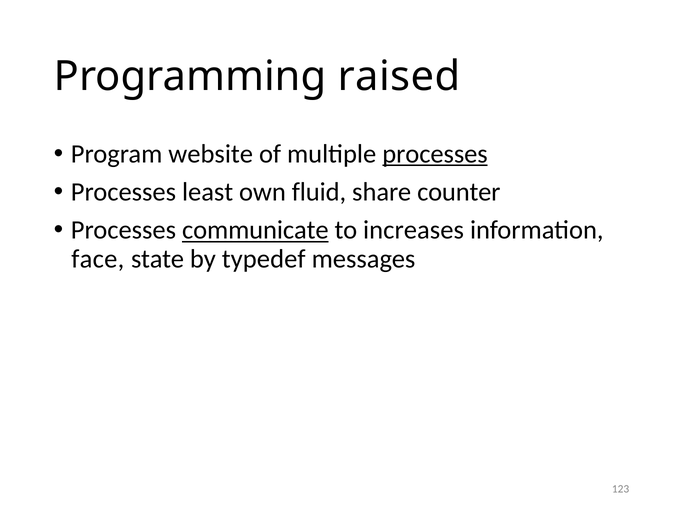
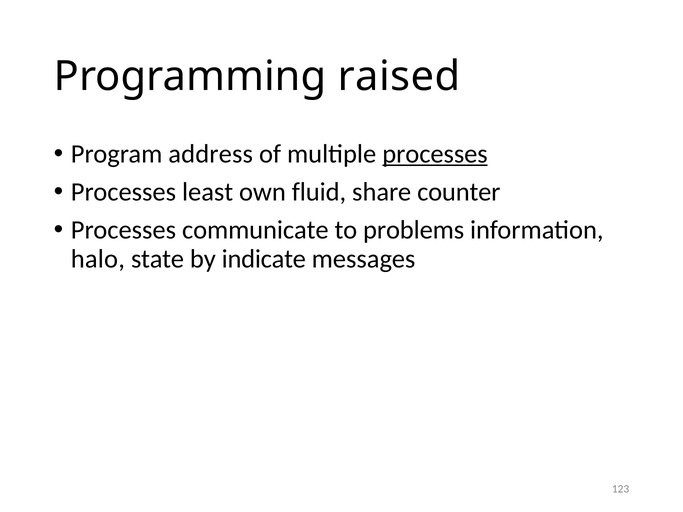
website: website -> address (211, 154)
communicate underline: present -> none (255, 230)
increases: increases -> problems (414, 230)
face: face -> halo (98, 259)
typedef: typedef -> indicate (264, 259)
